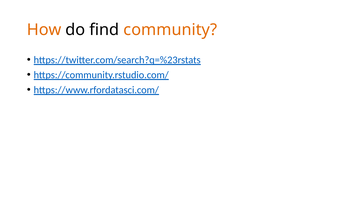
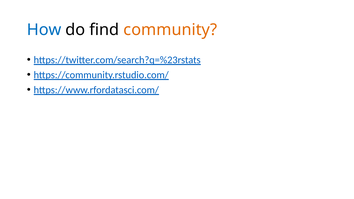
How colour: orange -> blue (44, 30)
